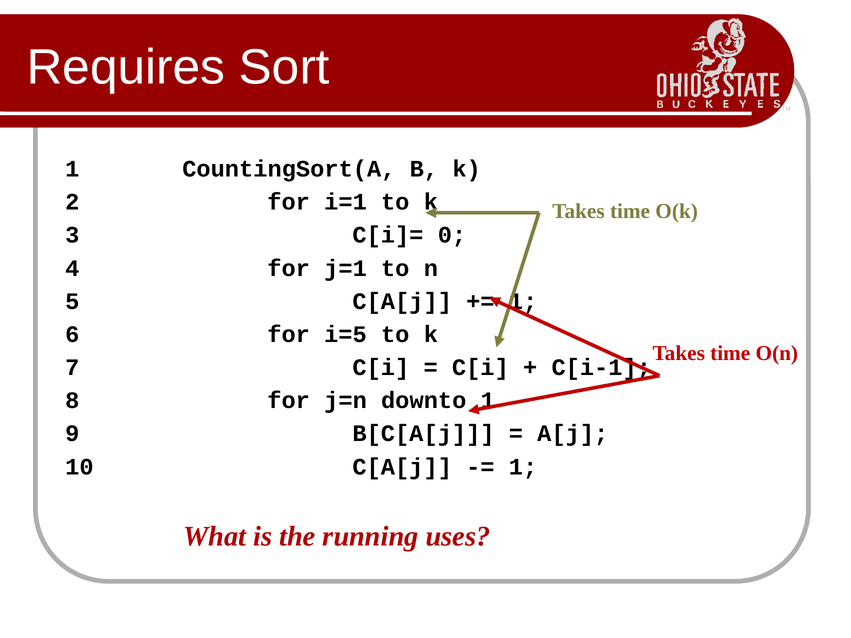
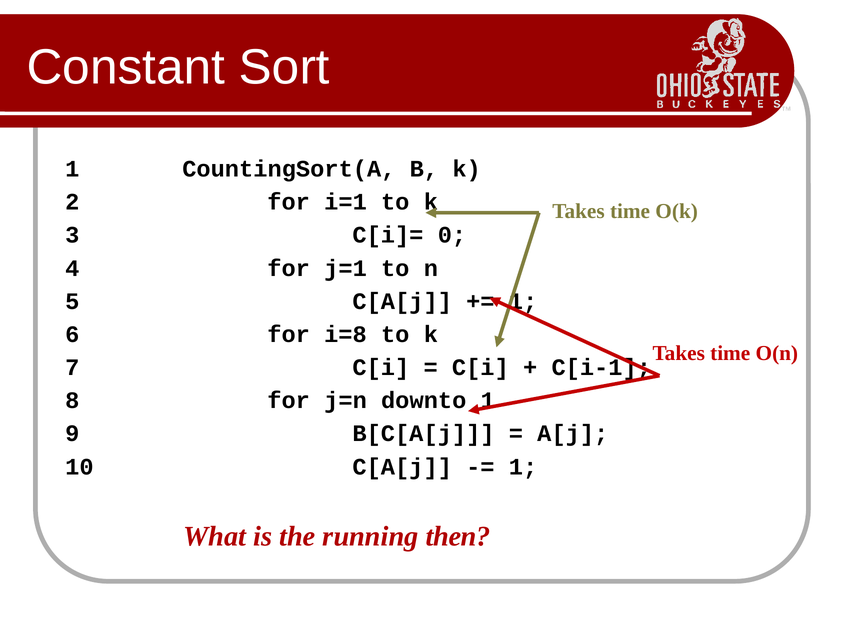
Requires: Requires -> Constant (126, 67)
i=5: i=5 -> i=8 (345, 335)
uses: uses -> then (458, 537)
